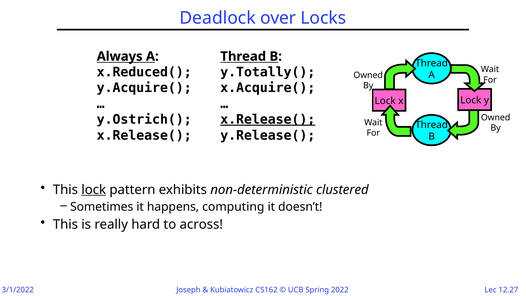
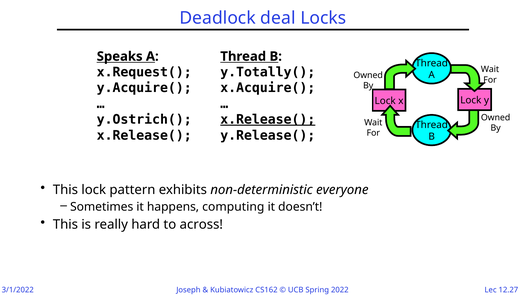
over: over -> deal (278, 18)
Always: Always -> Speaks (120, 56)
x.Reduced(: x.Reduced( -> x.Request( (144, 72)
lock underline: present -> none (94, 190)
clustered: clustered -> everyone (342, 190)
